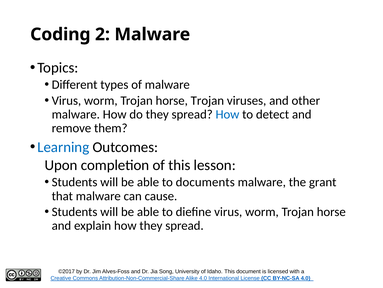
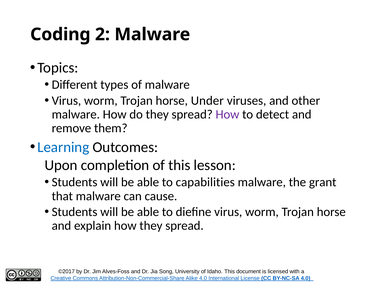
horse Trojan: Trojan -> Under (207, 100)
How colour: blue -> purple (227, 114)
documents: documents -> capabilities (205, 182)
